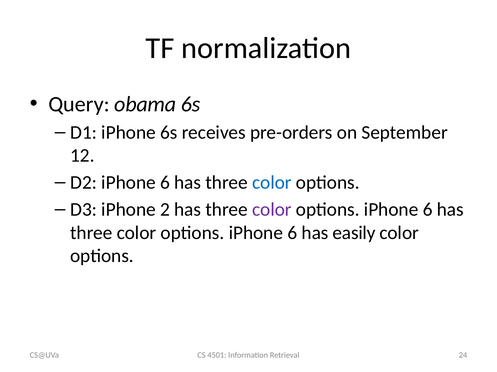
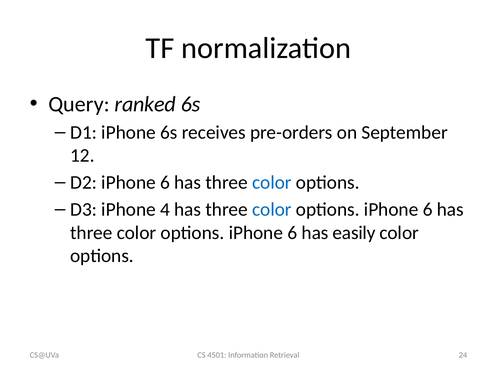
obama: obama -> ranked (145, 104)
2: 2 -> 4 (165, 210)
color colour: purple -> blue (272, 210)
